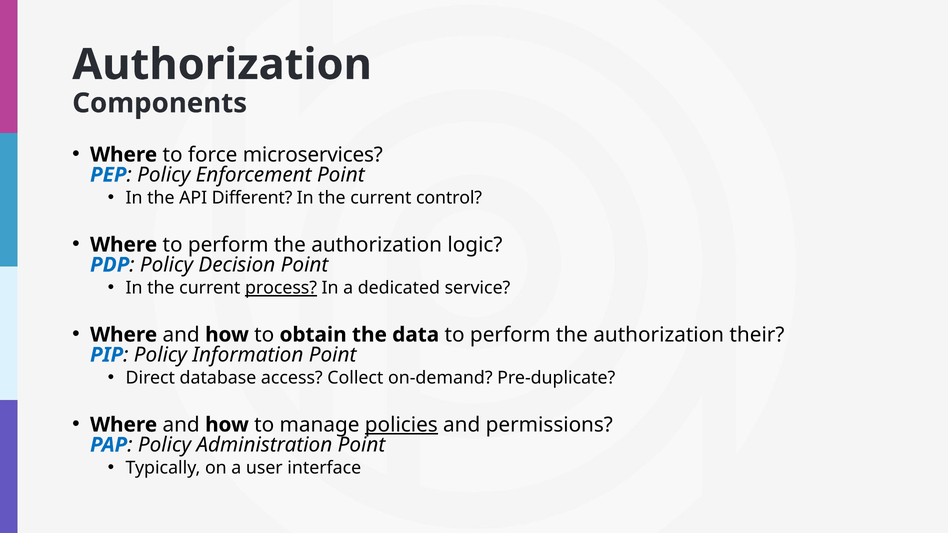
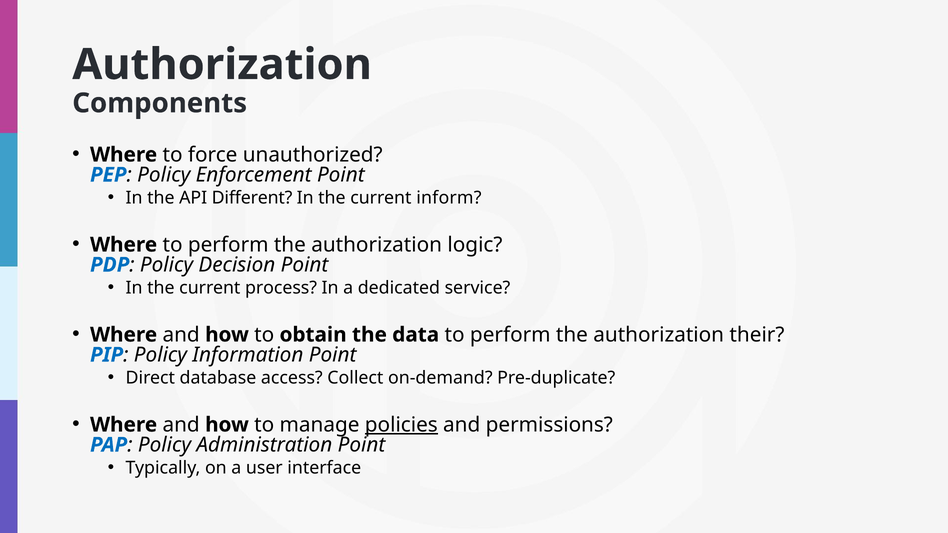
microservices: microservices -> unauthorized (313, 155)
control: control -> inform (449, 198)
process underline: present -> none (281, 288)
